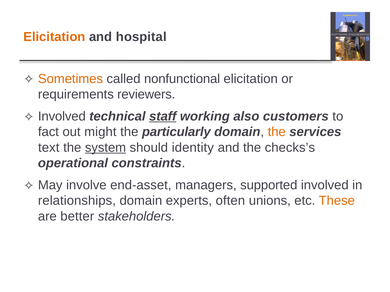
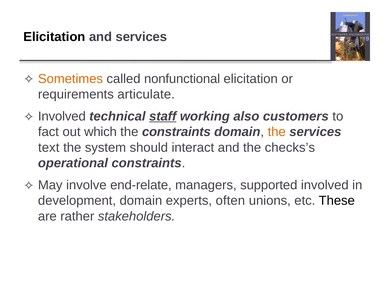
Elicitation colour: orange -> black (54, 37)
and hospital: hospital -> services (141, 37)
reviewers: reviewers -> articulate (146, 94)
might: might -> which (100, 132)
the particularly: particularly -> constraints (176, 132)
system underline: present -> none (105, 148)
identity: identity -> interact (193, 148)
end-asset: end-asset -> end-relate (141, 185)
relationships: relationships -> development (77, 201)
These colour: orange -> black (337, 201)
better: better -> rather (77, 217)
